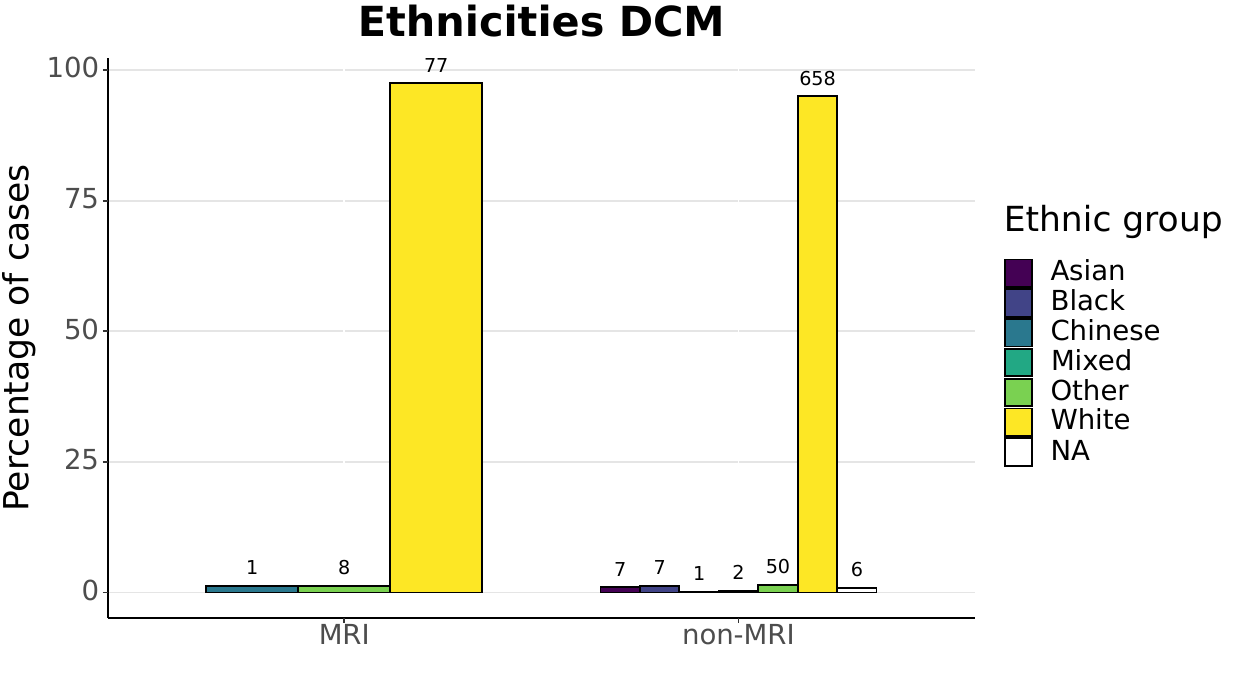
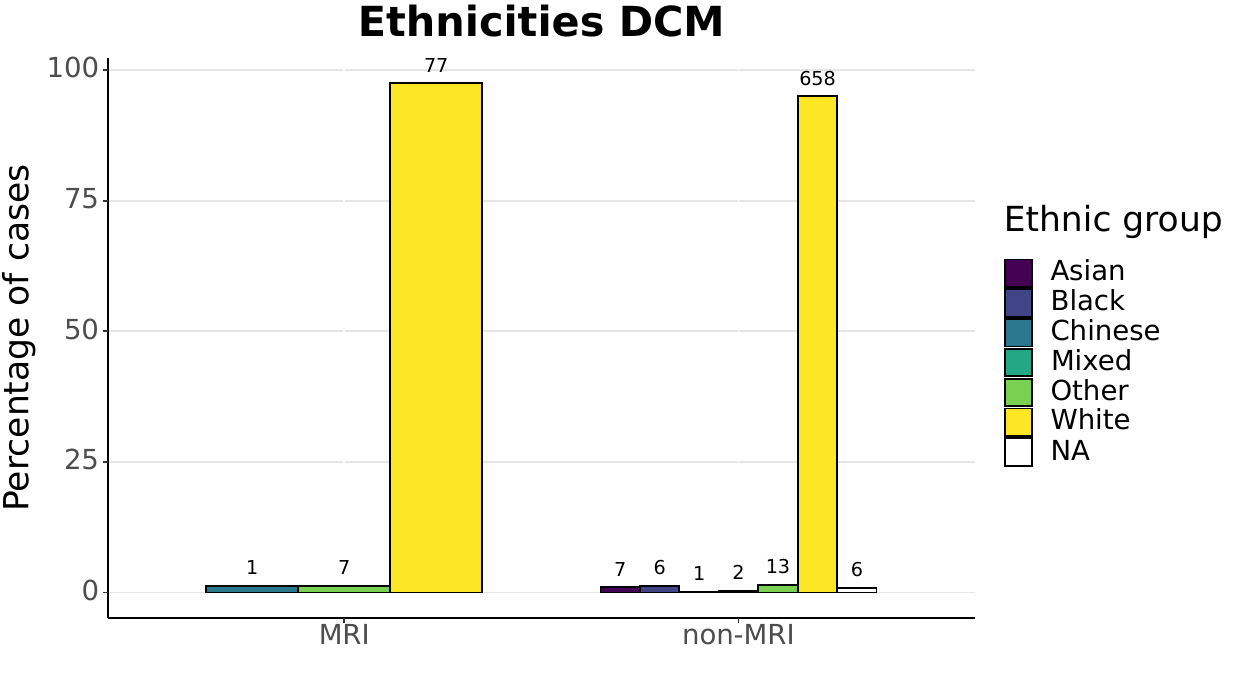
1 8: 8 -> 7 (344, 568)
7 7: 7 -> 6 (660, 568)
2 50: 50 -> 13 (778, 567)
